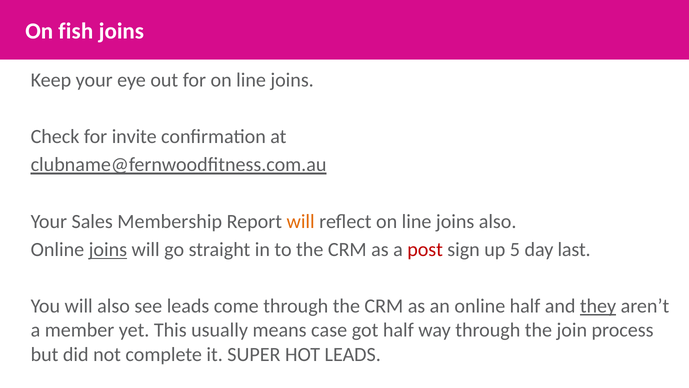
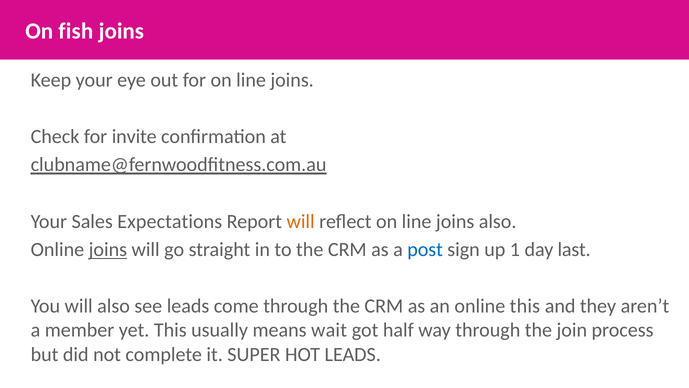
Membership: Membership -> Expectations (170, 221)
post colour: red -> blue (425, 250)
5: 5 -> 1 (515, 250)
online half: half -> this (525, 306)
they underline: present -> none (598, 306)
case: case -> wait (329, 330)
